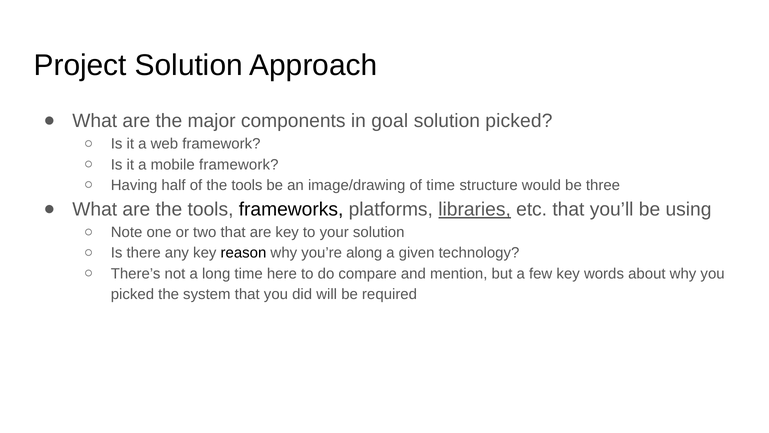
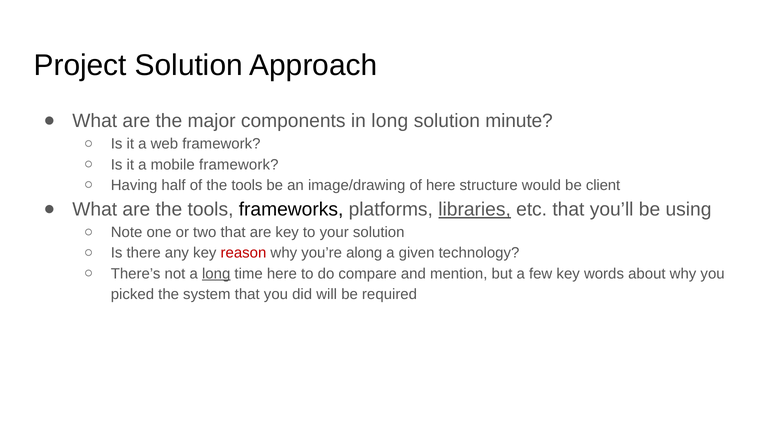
in goal: goal -> long (390, 121)
solution picked: picked -> minute (519, 121)
of time: time -> here (441, 185)
three: three -> client (603, 185)
reason colour: black -> red (243, 253)
long underline: none -> present (216, 273)
